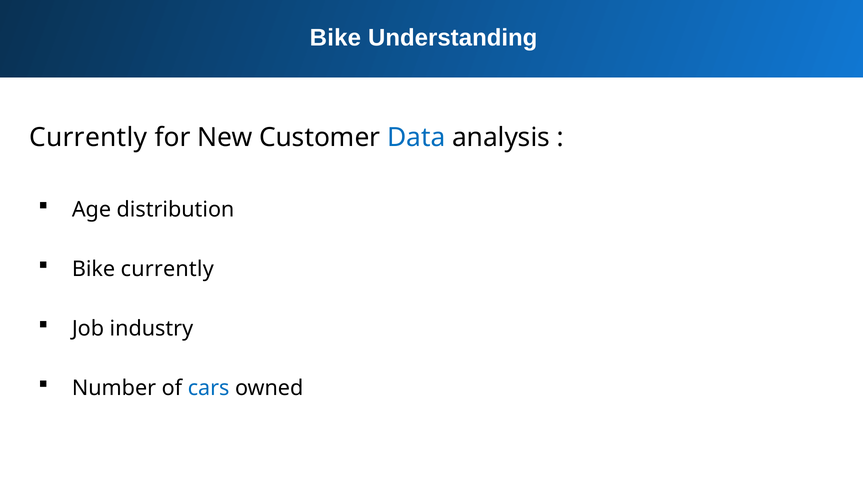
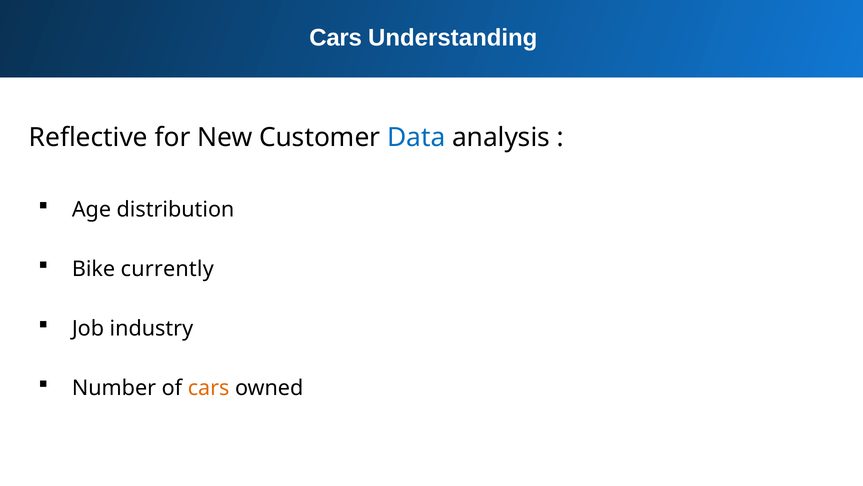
Bike: Bike -> Cars (336, 38)
Currently: Currently -> Reflective (88, 137)
cars colour: blue -> orange (209, 388)
